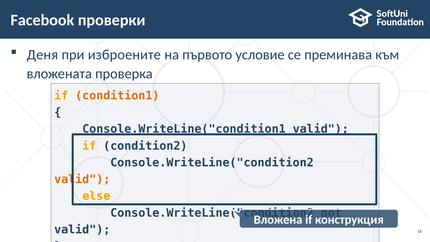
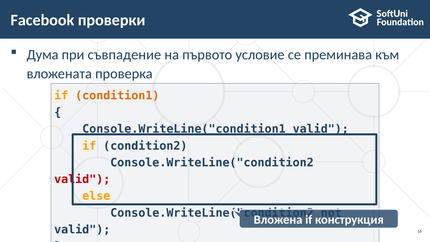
Деня: Деня -> Дума (43, 55)
изброените: изброените -> съвпадение (124, 55)
valid colour: orange -> red (82, 179)
